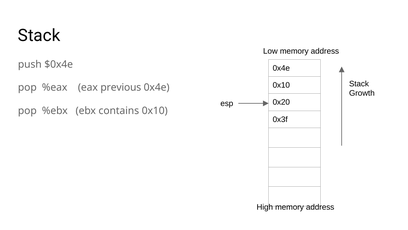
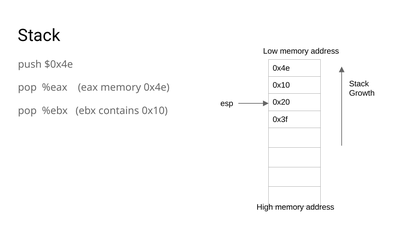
eax previous: previous -> memory (121, 87)
